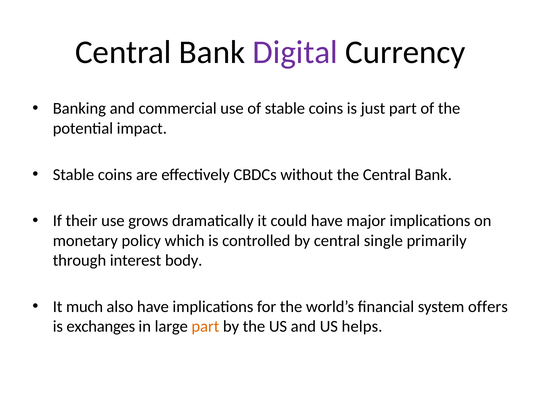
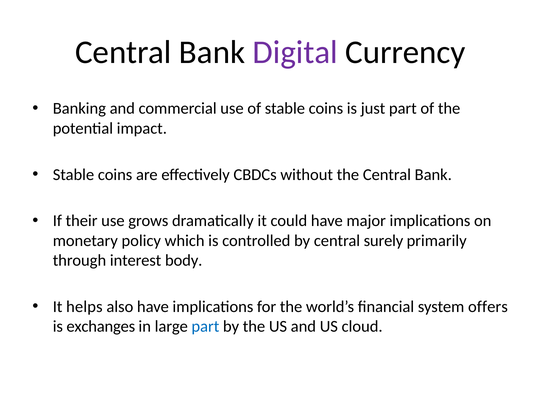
single: single -> surely (383, 240)
much: much -> helps (84, 307)
part colour: orange -> blue (205, 326)
helps: helps -> cloud (362, 326)
